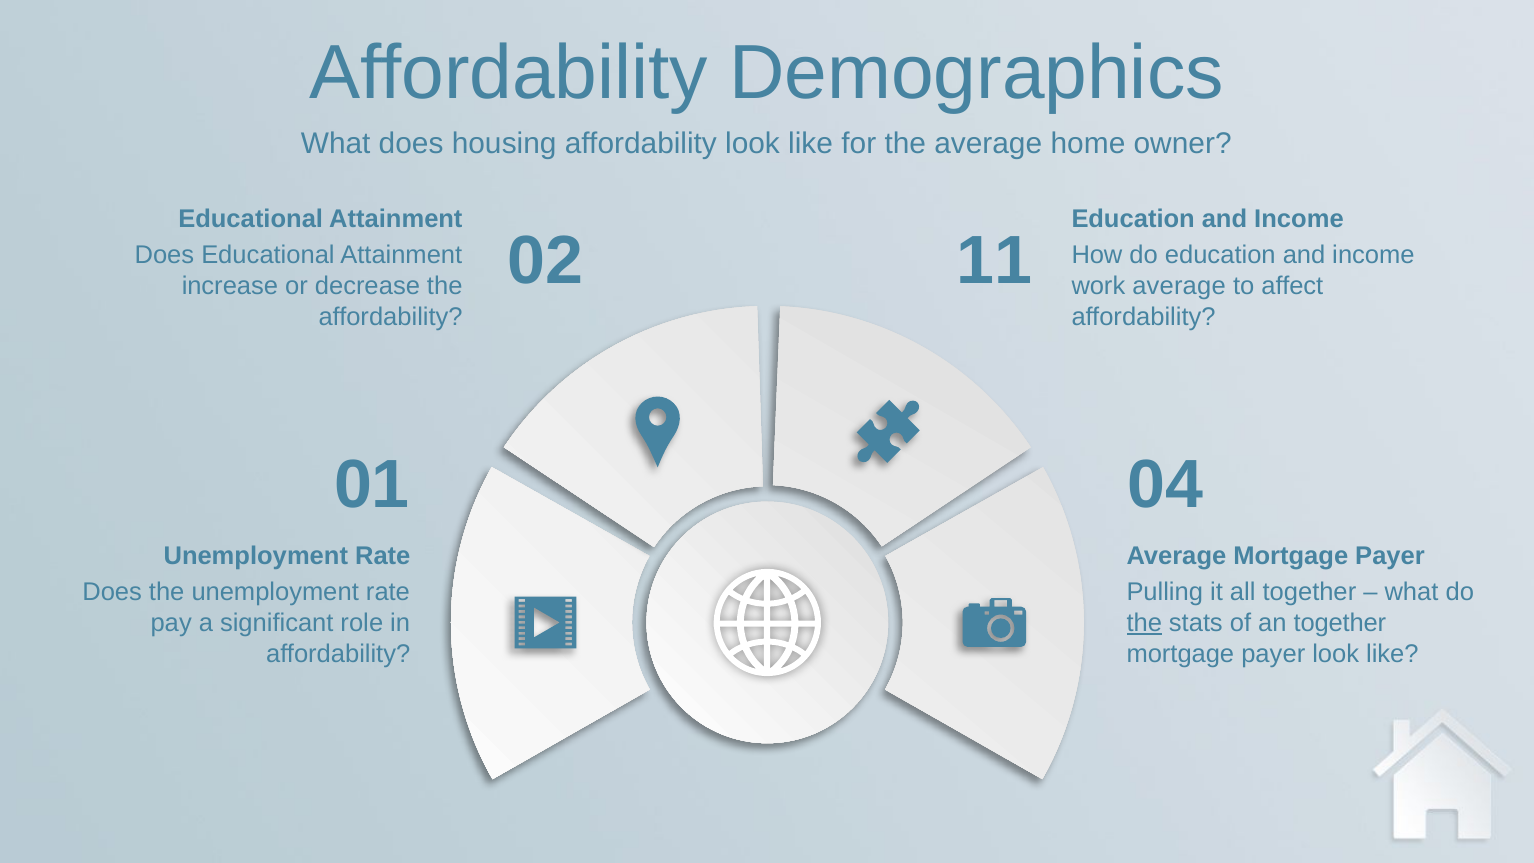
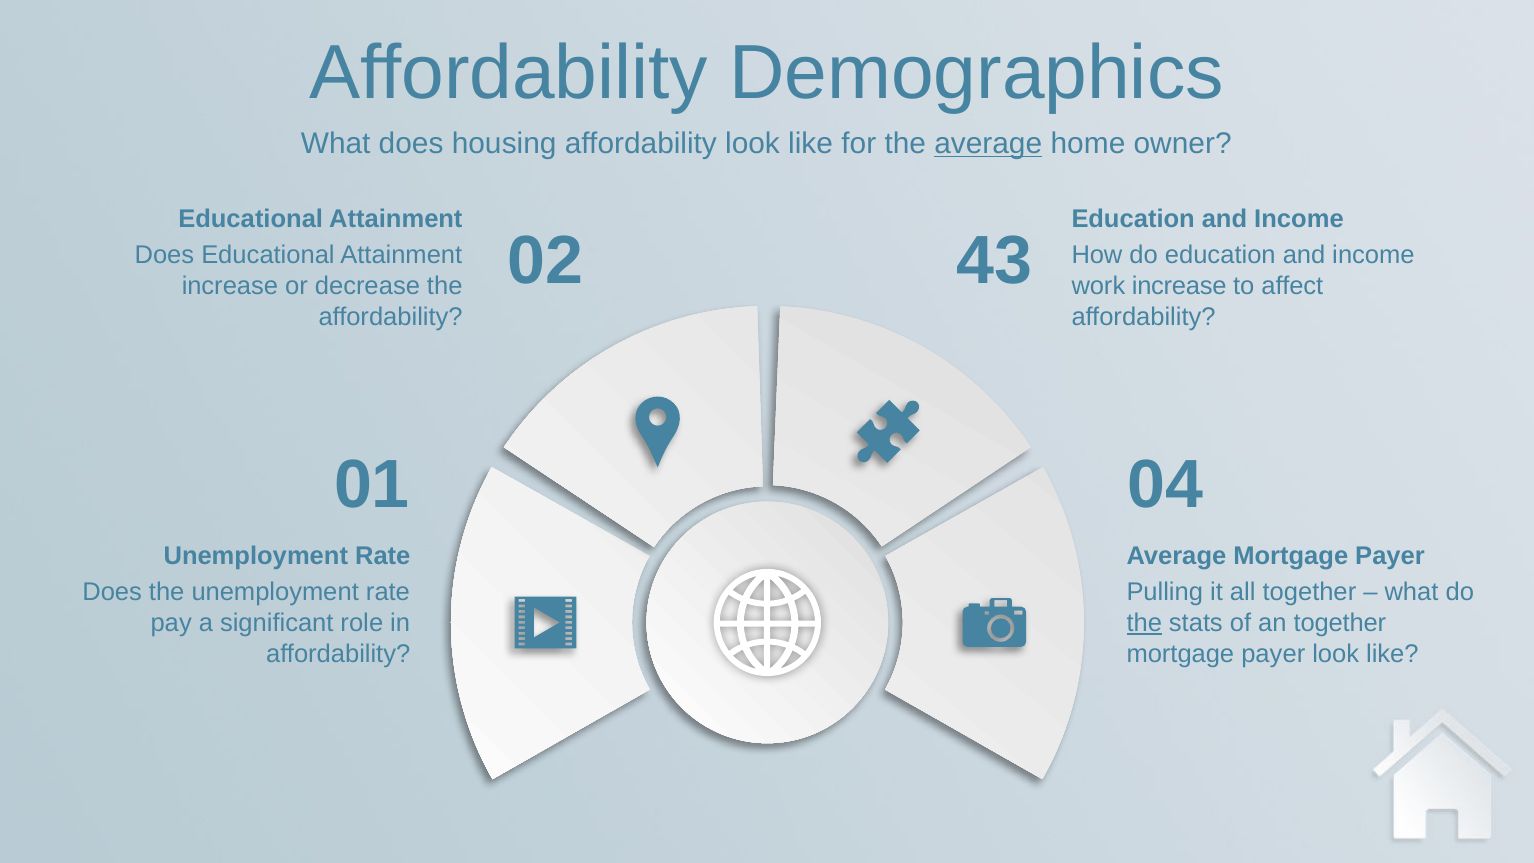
average underline: none -> present (988, 144)
11: 11 -> 43 (994, 261)
work average: average -> increase (1179, 286)
